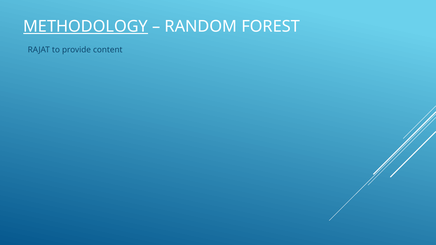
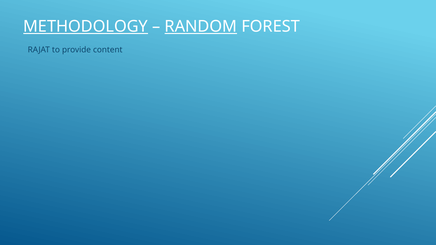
RANDOM underline: none -> present (201, 26)
